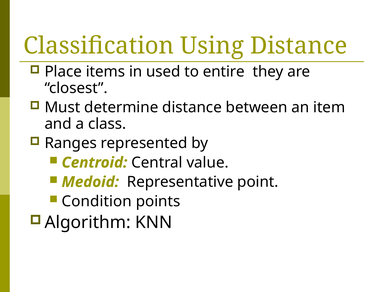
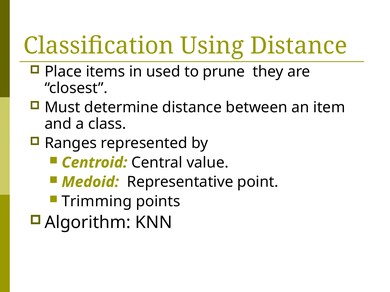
entire: entire -> prune (224, 72)
Condition: Condition -> Trimming (97, 202)
